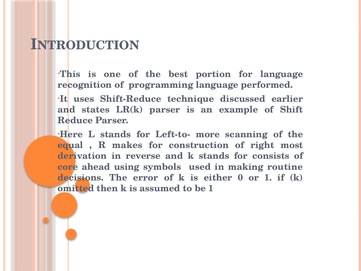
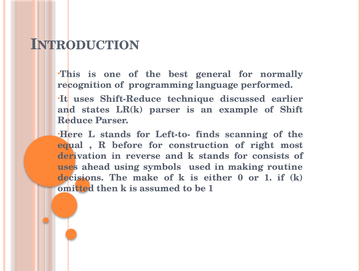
portion: portion -> general (213, 74)
for language: language -> normally (282, 74)
more: more -> finds (208, 134)
makes: makes -> before (127, 145)
core: core -> uses (68, 167)
error: error -> make (146, 178)
